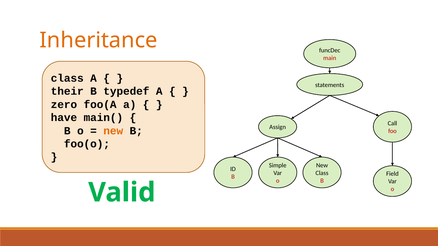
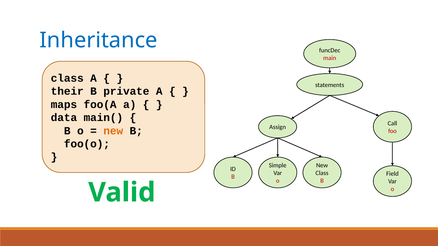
Inheritance colour: orange -> blue (99, 40)
typedef: typedef -> private (126, 92)
zero: zero -> maps (64, 105)
have: have -> data (64, 118)
